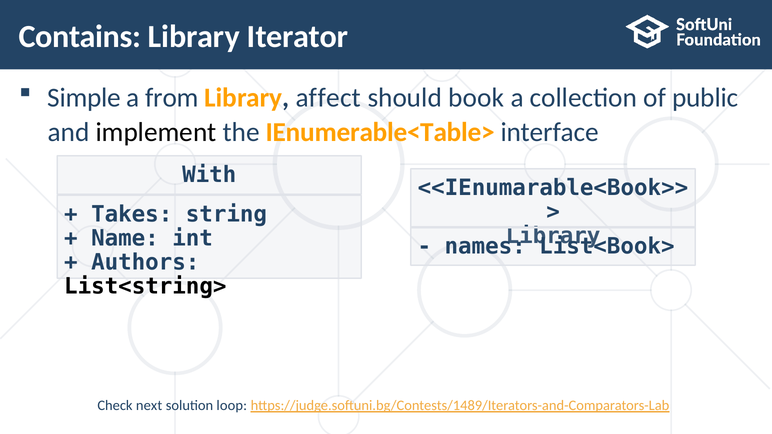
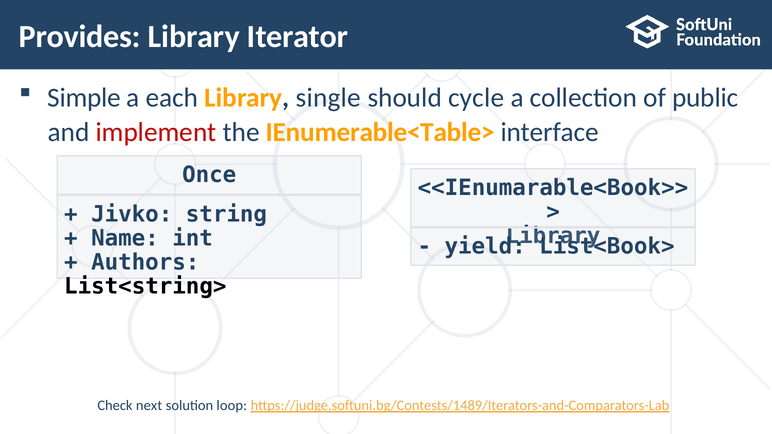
Contains: Contains -> Provides (80, 37)
from: from -> each (172, 98)
affect: affect -> single (328, 98)
book: book -> cycle (476, 98)
implement colour: black -> red (156, 132)
With: With -> Once (209, 175)
Takes: Takes -> Jivko (132, 214)
names: names -> yield (485, 247)
